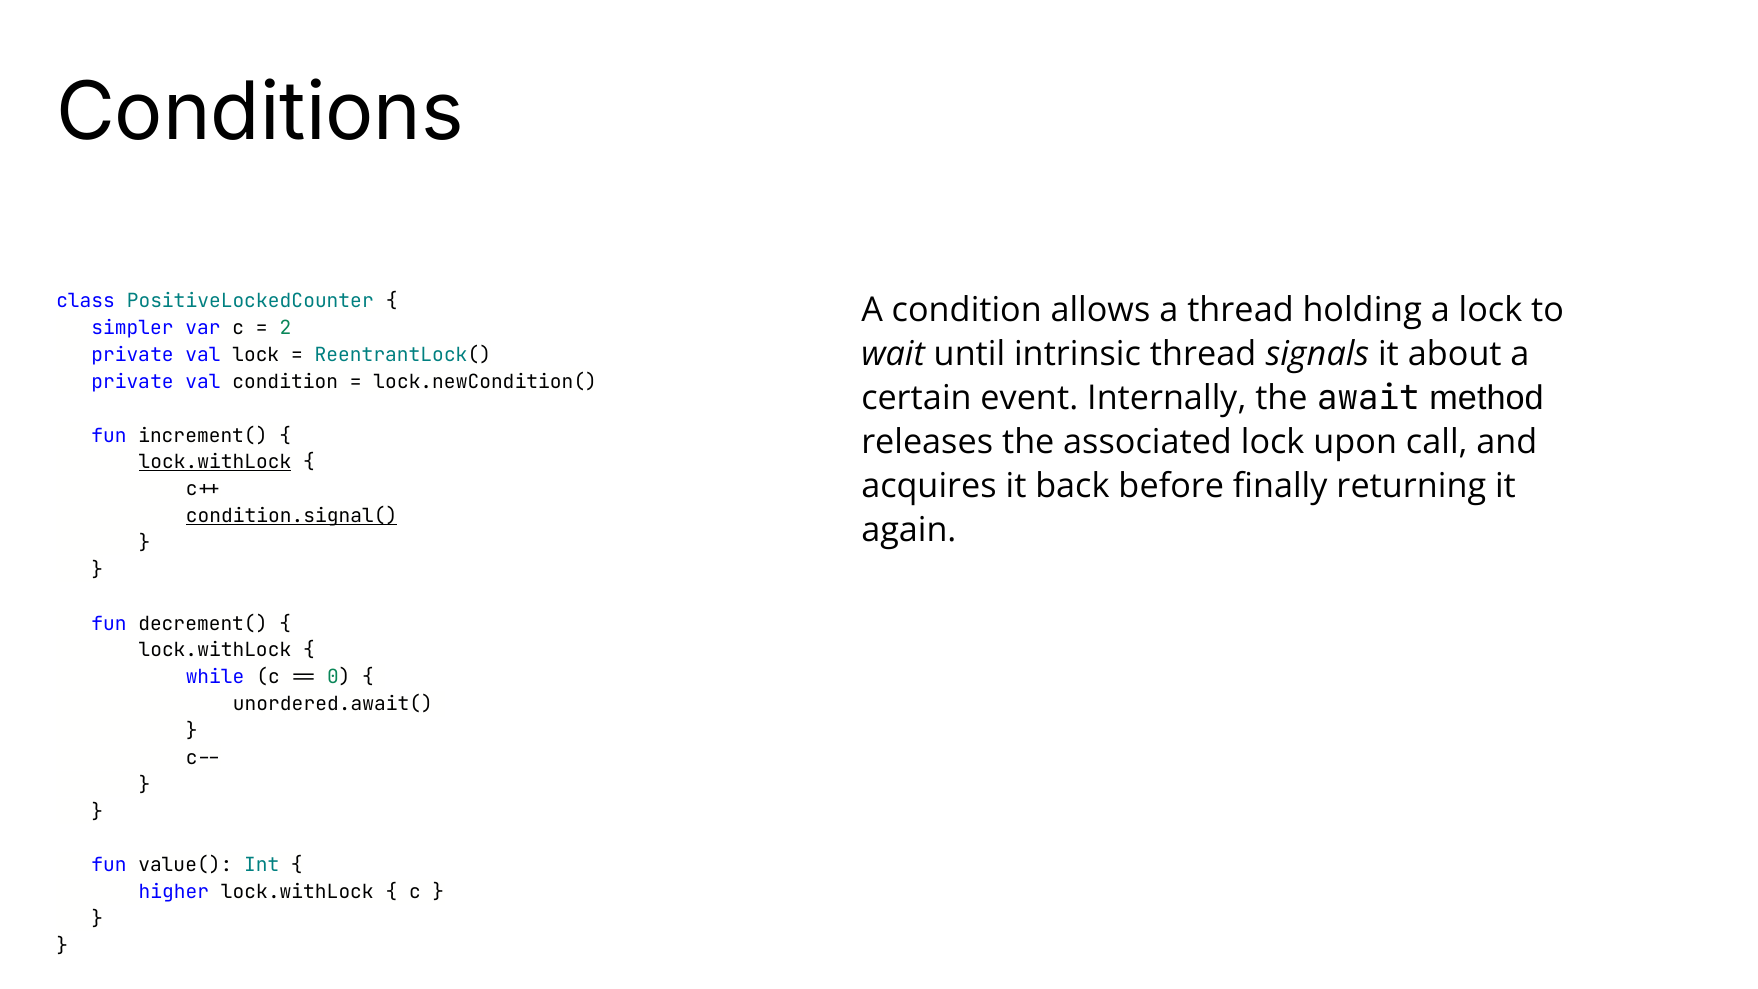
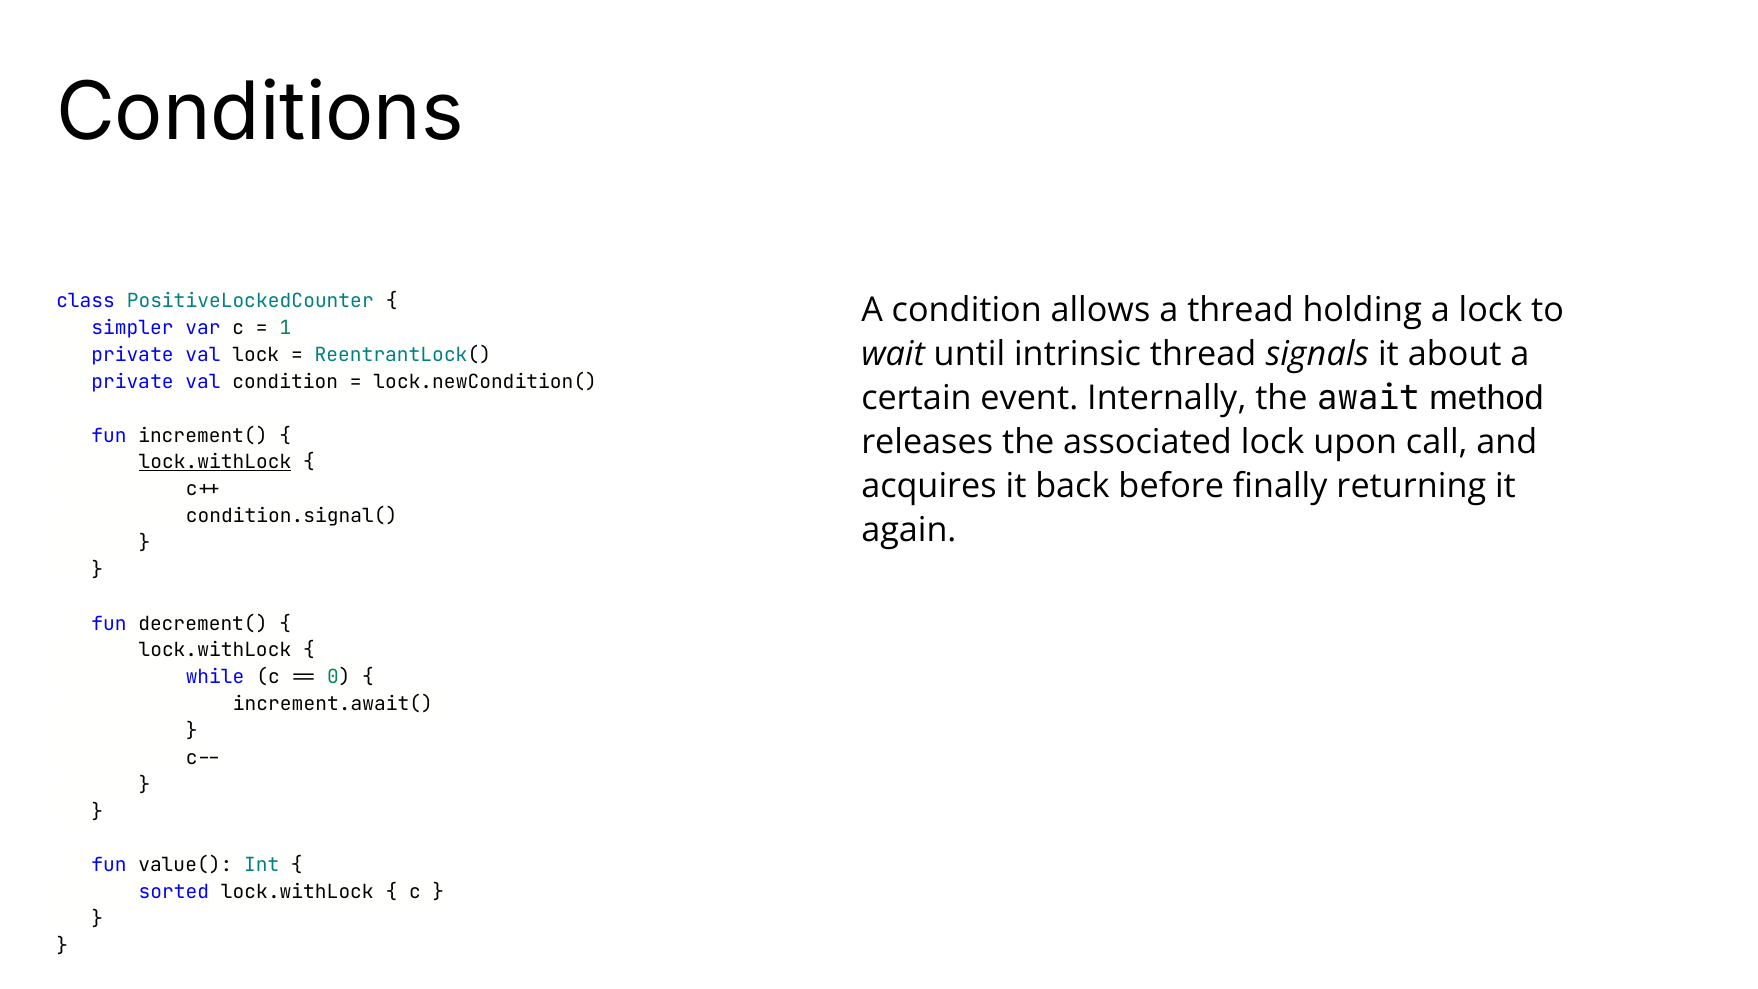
2: 2 -> 1 (285, 328)
condition.signal( underline: present -> none (292, 516)
unordered.await(: unordered.await( -> increment.await( (333, 704)
higher: higher -> sorted (174, 892)
